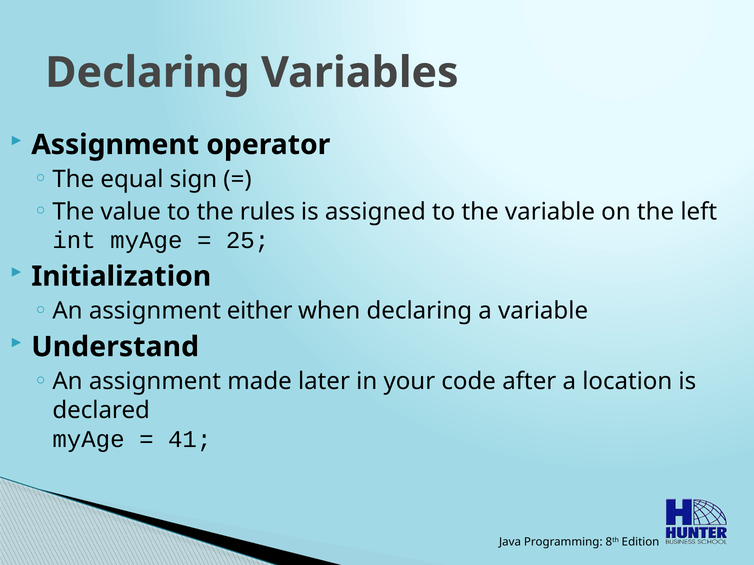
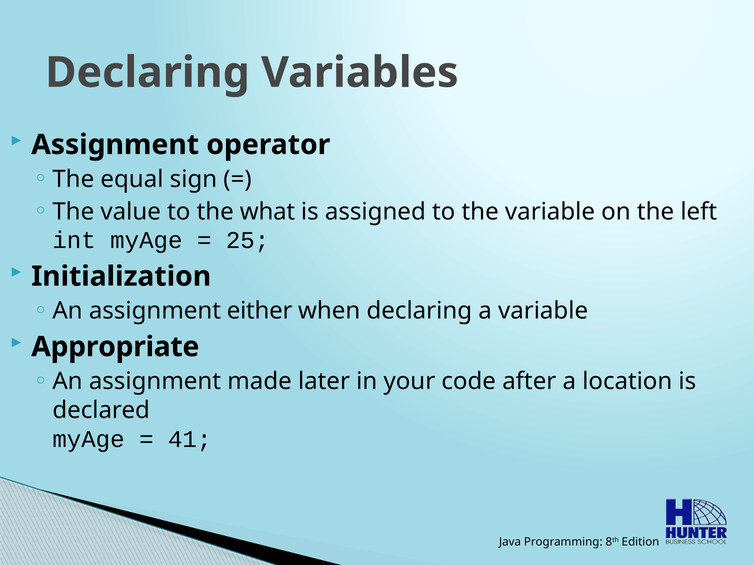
rules: rules -> what (267, 212)
Understand: Understand -> Appropriate (115, 347)
